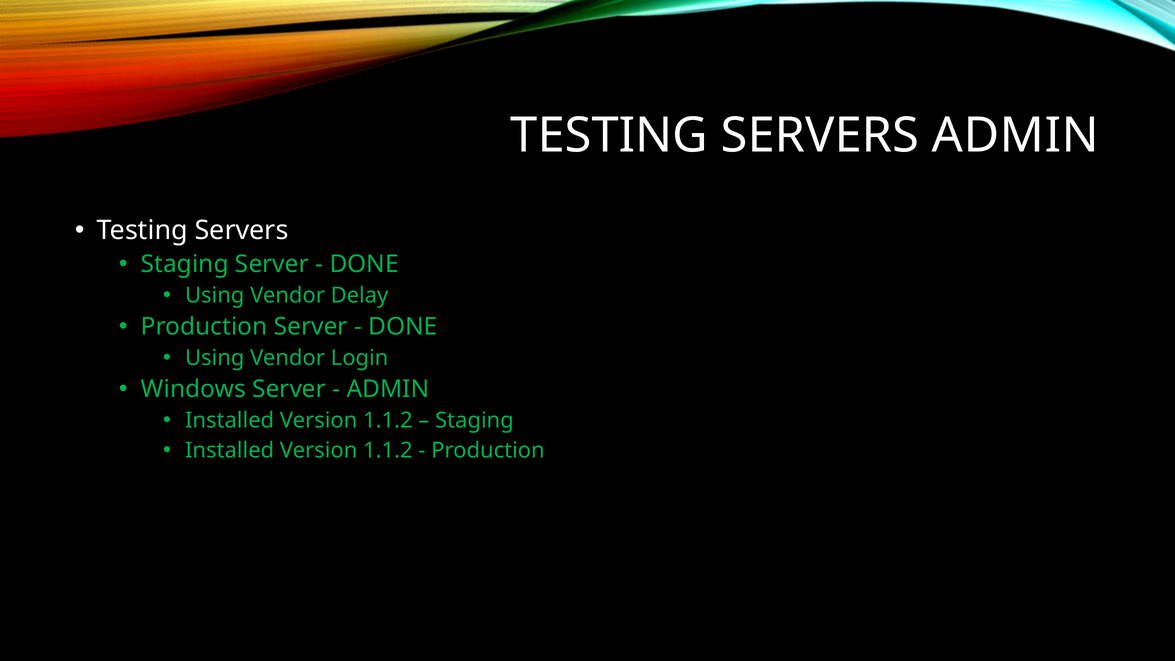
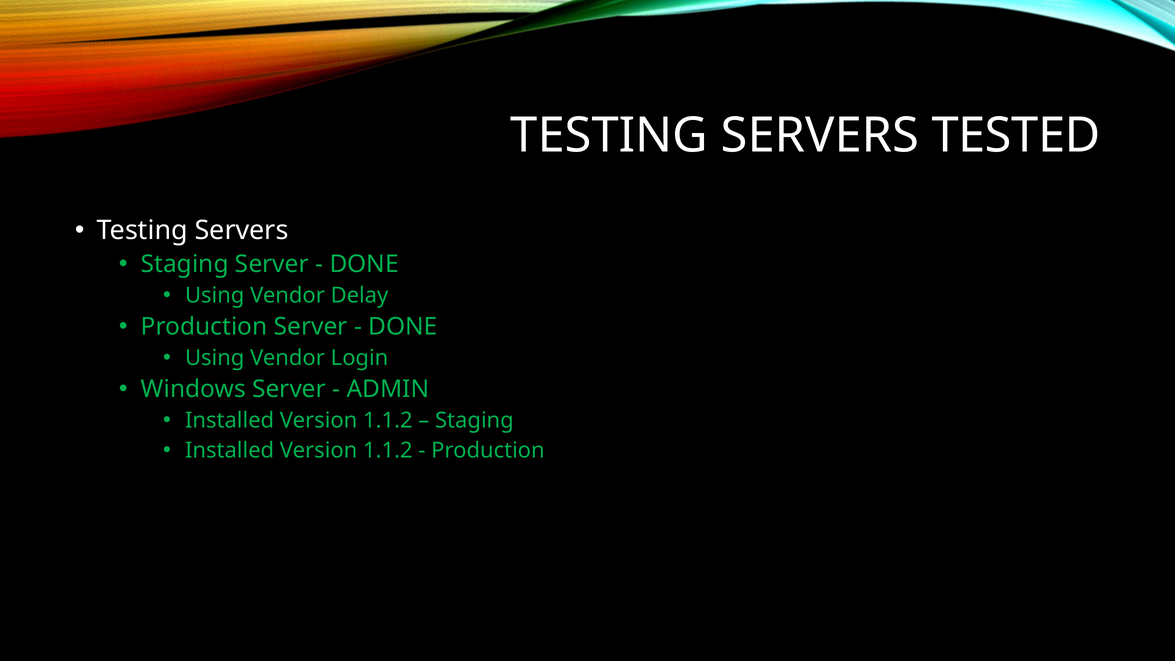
SERVERS ADMIN: ADMIN -> TESTED (1016, 136)
